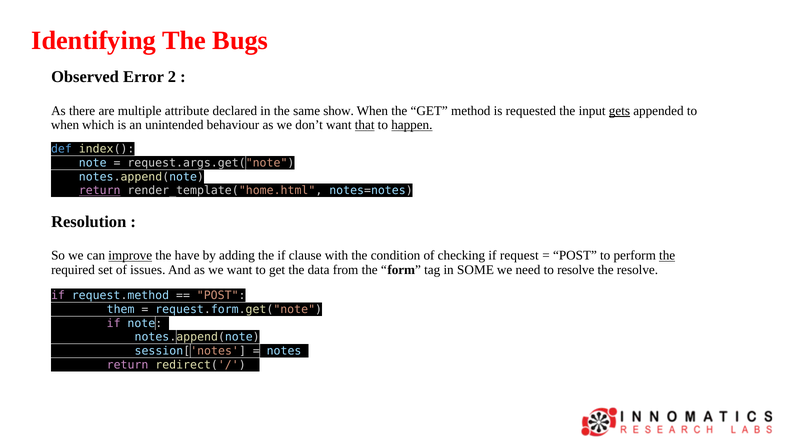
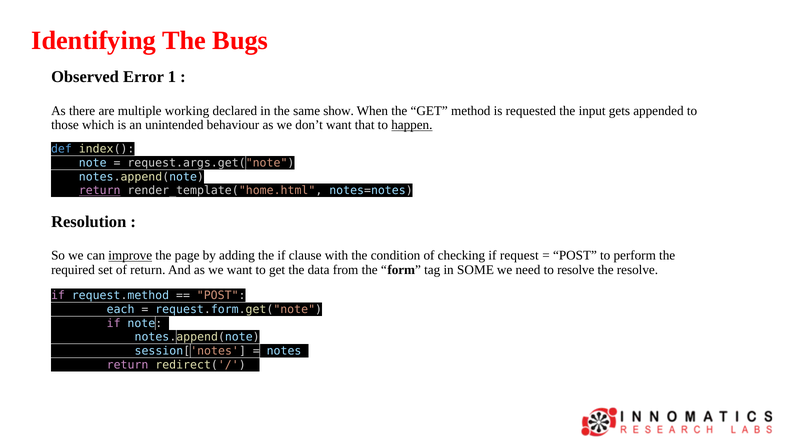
2: 2 -> 1 (172, 77)
attribute: attribute -> working (187, 111)
gets underline: present -> none (619, 111)
when: when -> those (65, 125)
that underline: present -> none (365, 125)
have: have -> page (187, 255)
the underline: present -> none (667, 255)
of issues: issues -> return (148, 270)
them: them -> each (121, 309)
